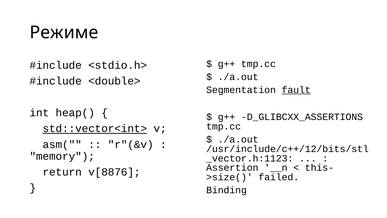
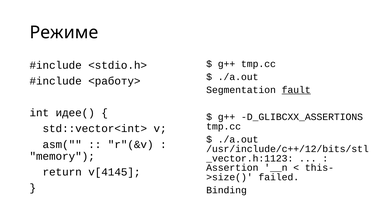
<double>: <double> -> <работу> (114, 81)
heap(: heap( -> идее( (75, 113)
std::vector<int> underline: present -> none (95, 128)
v[8876: v[8876 -> v[4145 (114, 172)
